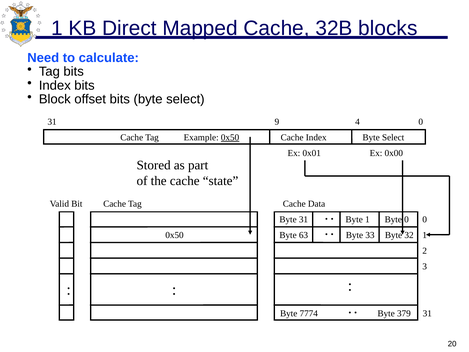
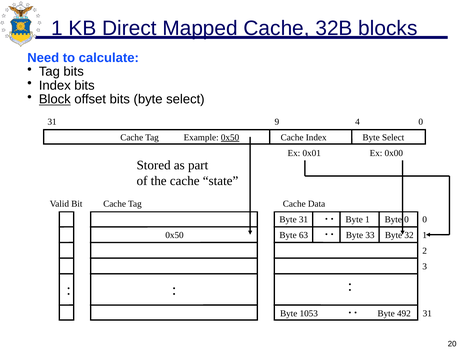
Block underline: none -> present (55, 99)
7774: 7774 -> 1053 (309, 313)
379: 379 -> 492 (404, 313)
